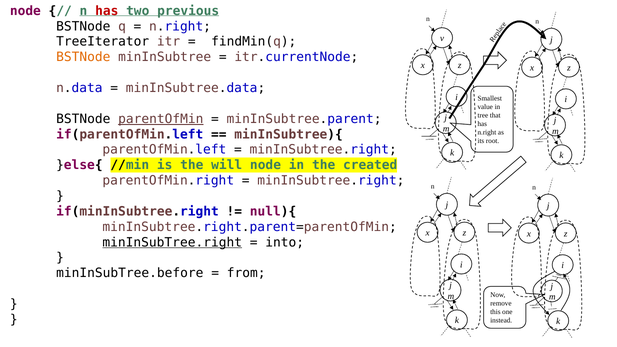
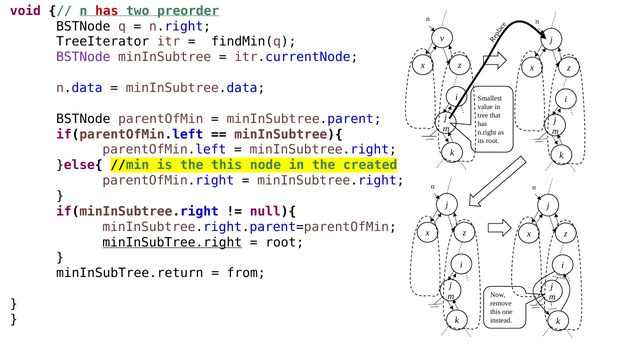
node: node -> void (25, 11)
previous: previous -> preorder (188, 11)
BSTNode colour: orange -> purple (83, 57)
parentOfMin underline: present -> none (161, 119)
the will: will -> this (227, 165)
into: into -> root (285, 242)
minInSubTree.before: minInSubTree.before -> minInSubTree.return (130, 273)
